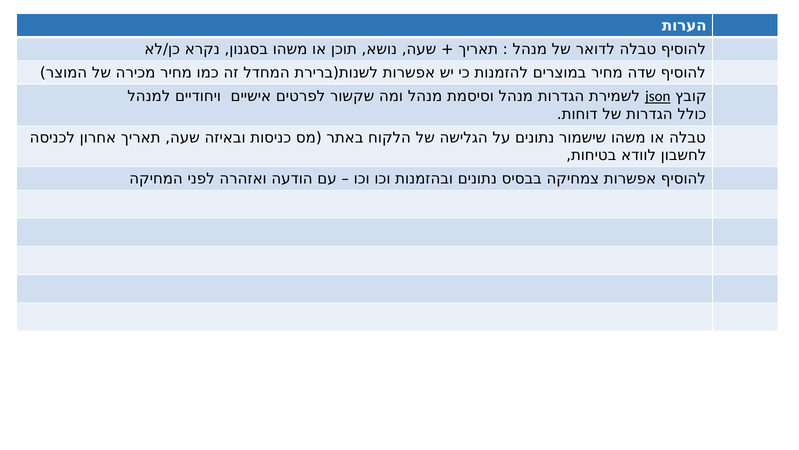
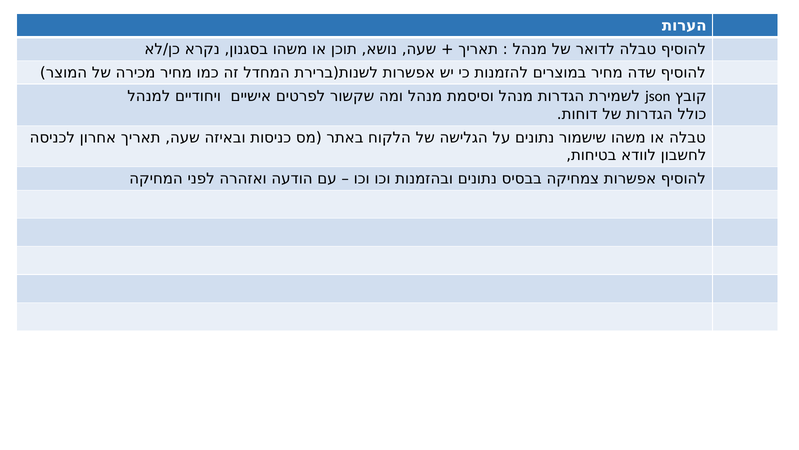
json underline: present -> none (658, 96)
